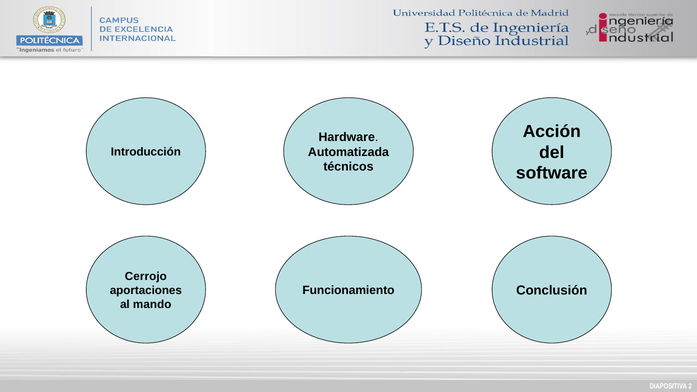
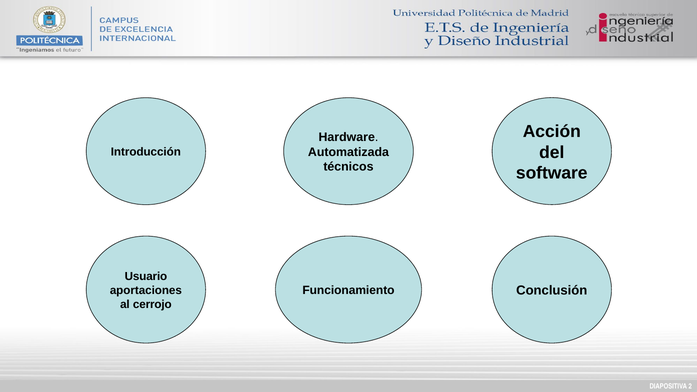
Cerrojo: Cerrojo -> Usuario (146, 276)
mando: mando -> cerrojo (152, 304)
